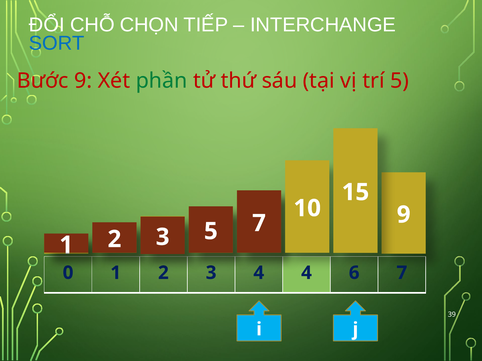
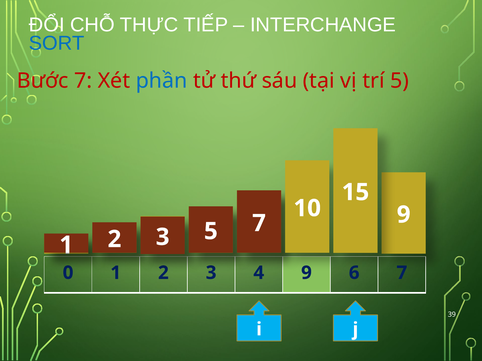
CHỌN: CHỌN -> THỰC (149, 25)
Bước 9: 9 -> 7 (83, 81)
phần colour: green -> blue (162, 81)
4: 4 -> 9 (306, 273)
